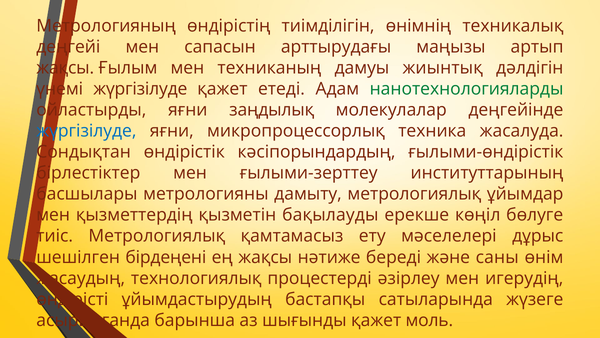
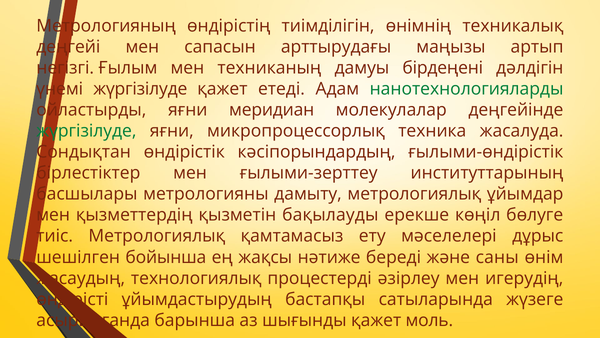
жақсы: жақсы -> негізгі (65, 68)
жиынтық: жиынтық -> бірдеңені (443, 68)
заңдылық: заңдылық -> меридиан (272, 110)
жүргізілуде colour: blue -> green (86, 131)
бірдеңені: бірдеңені -> бойынша (166, 257)
